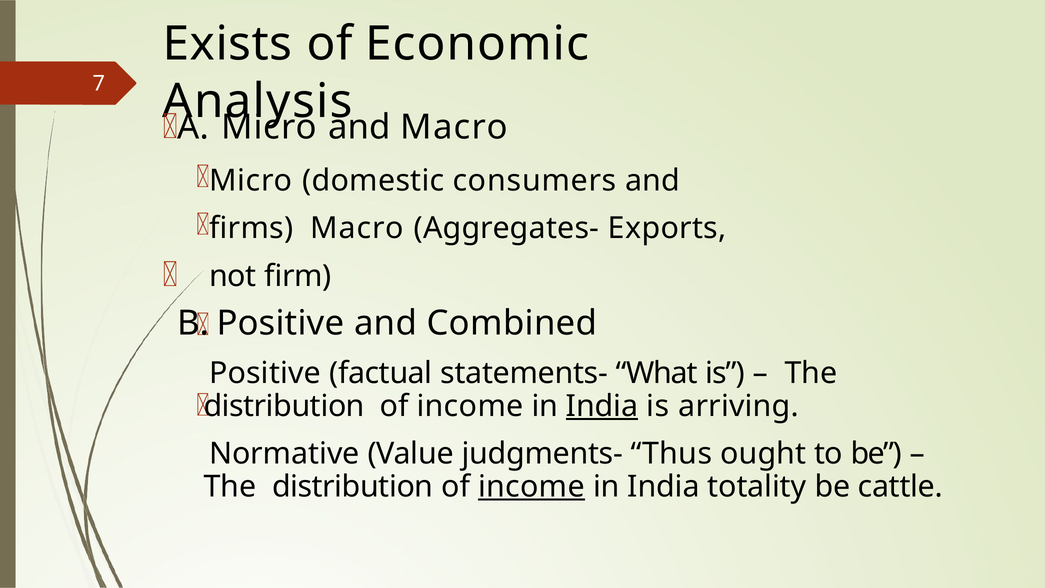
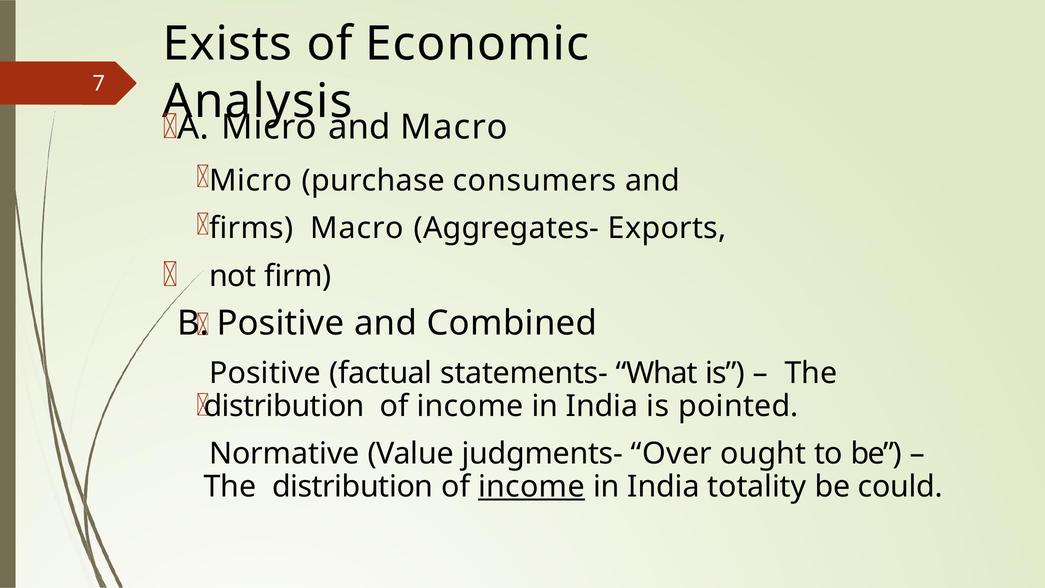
domestic: domestic -> purchase (373, 181)
India underline: present -> none (602, 406)
arriving: arriving -> pointed (739, 406)
Thus: Thus -> Over (671, 454)
cattle: cattle -> could (900, 487)
